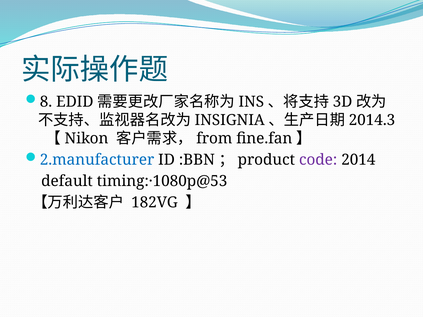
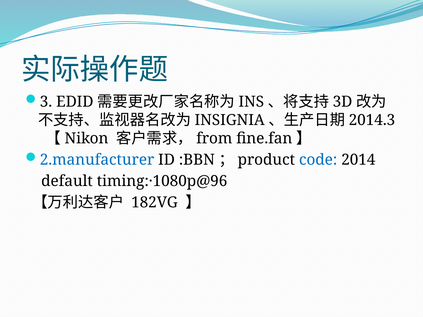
8: 8 -> 3 (46, 102)
code colour: purple -> blue (318, 160)
timing:·1080p@53: timing:·1080p@53 -> timing:·1080p@96 (162, 181)
